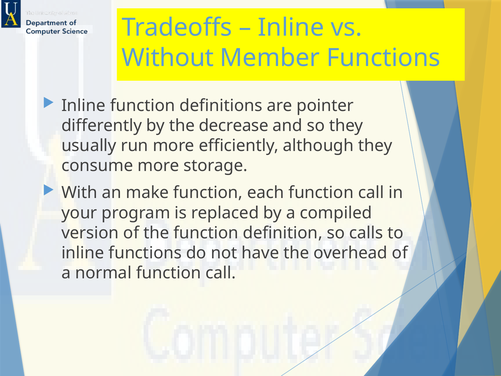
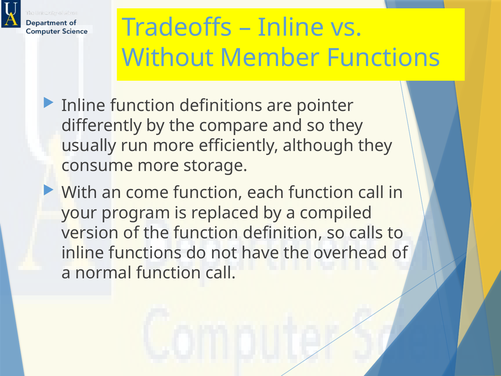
decrease: decrease -> compare (234, 126)
make: make -> come (147, 193)
